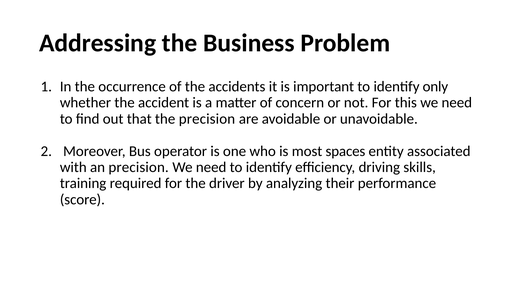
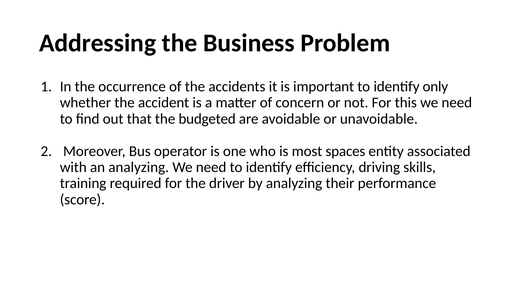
the precision: precision -> budgeted (207, 119)
an precision: precision -> analyzing (139, 167)
